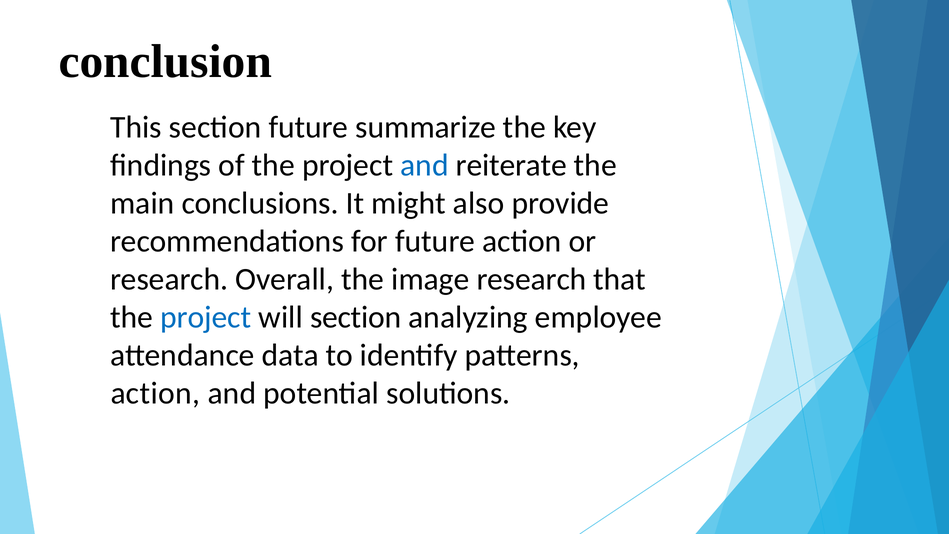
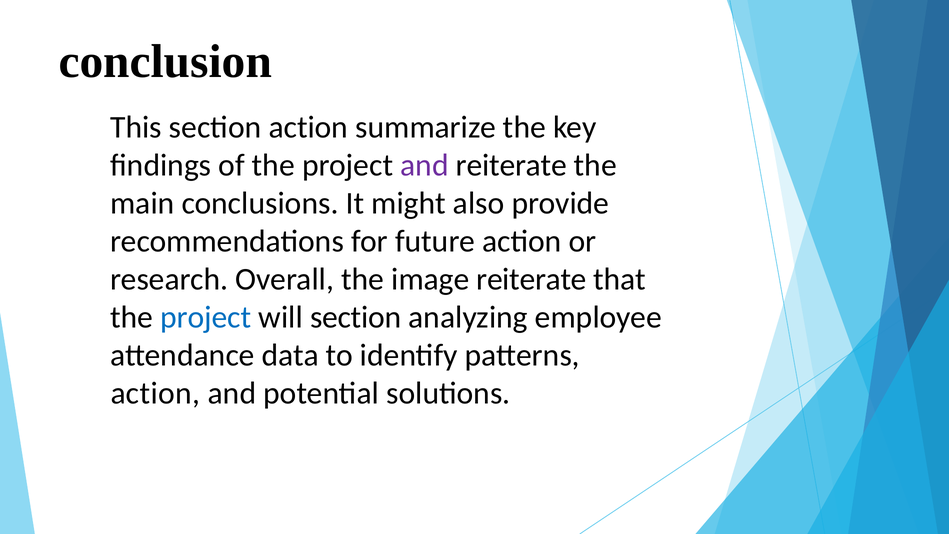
section future: future -> action (308, 127)
and colour: blue -> purple (424, 165)
image research: research -> reiterate (531, 279)
